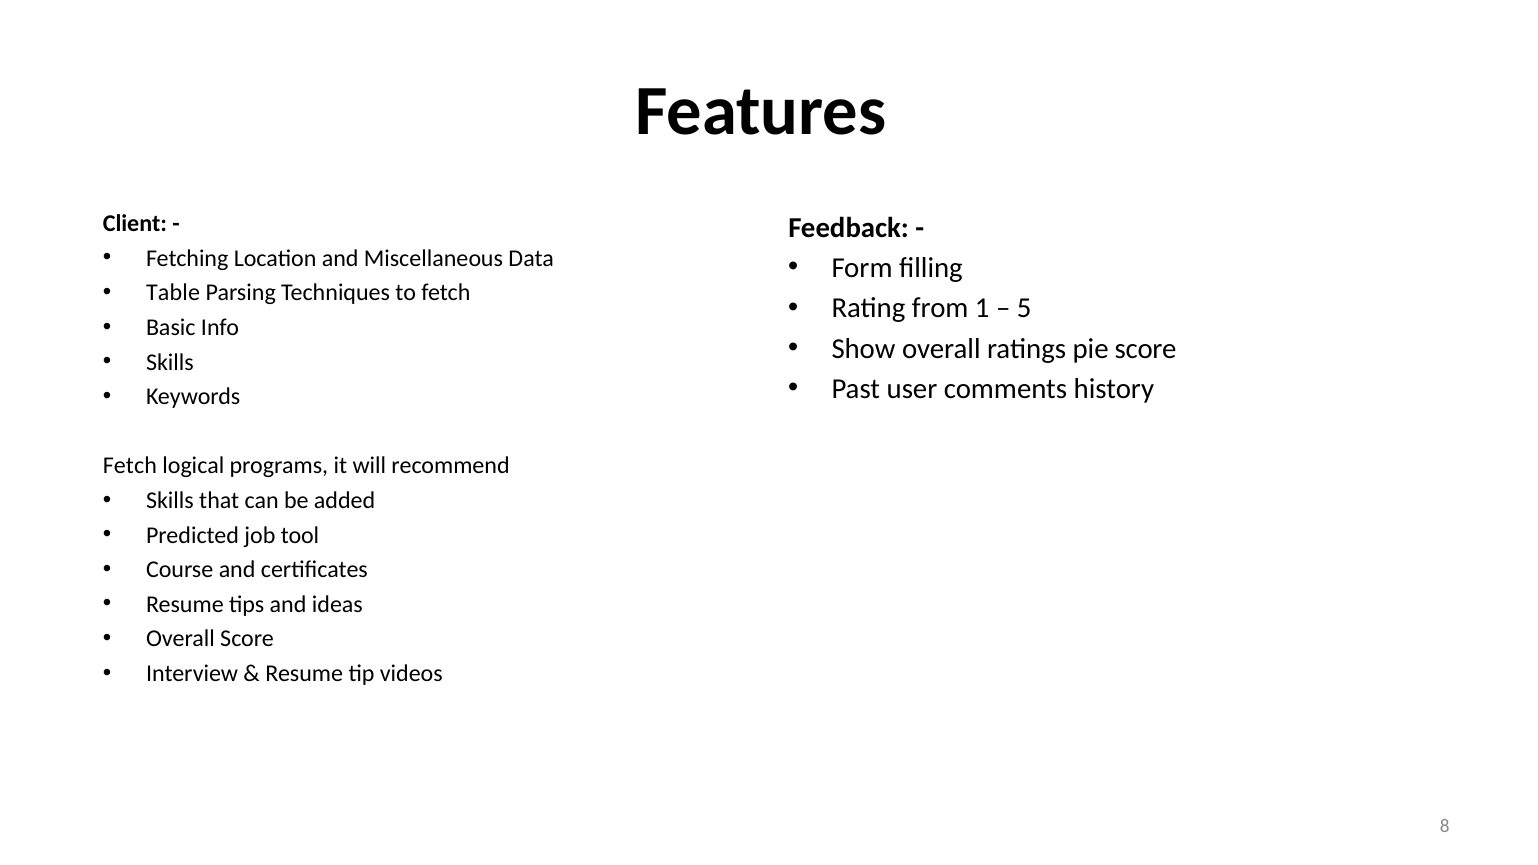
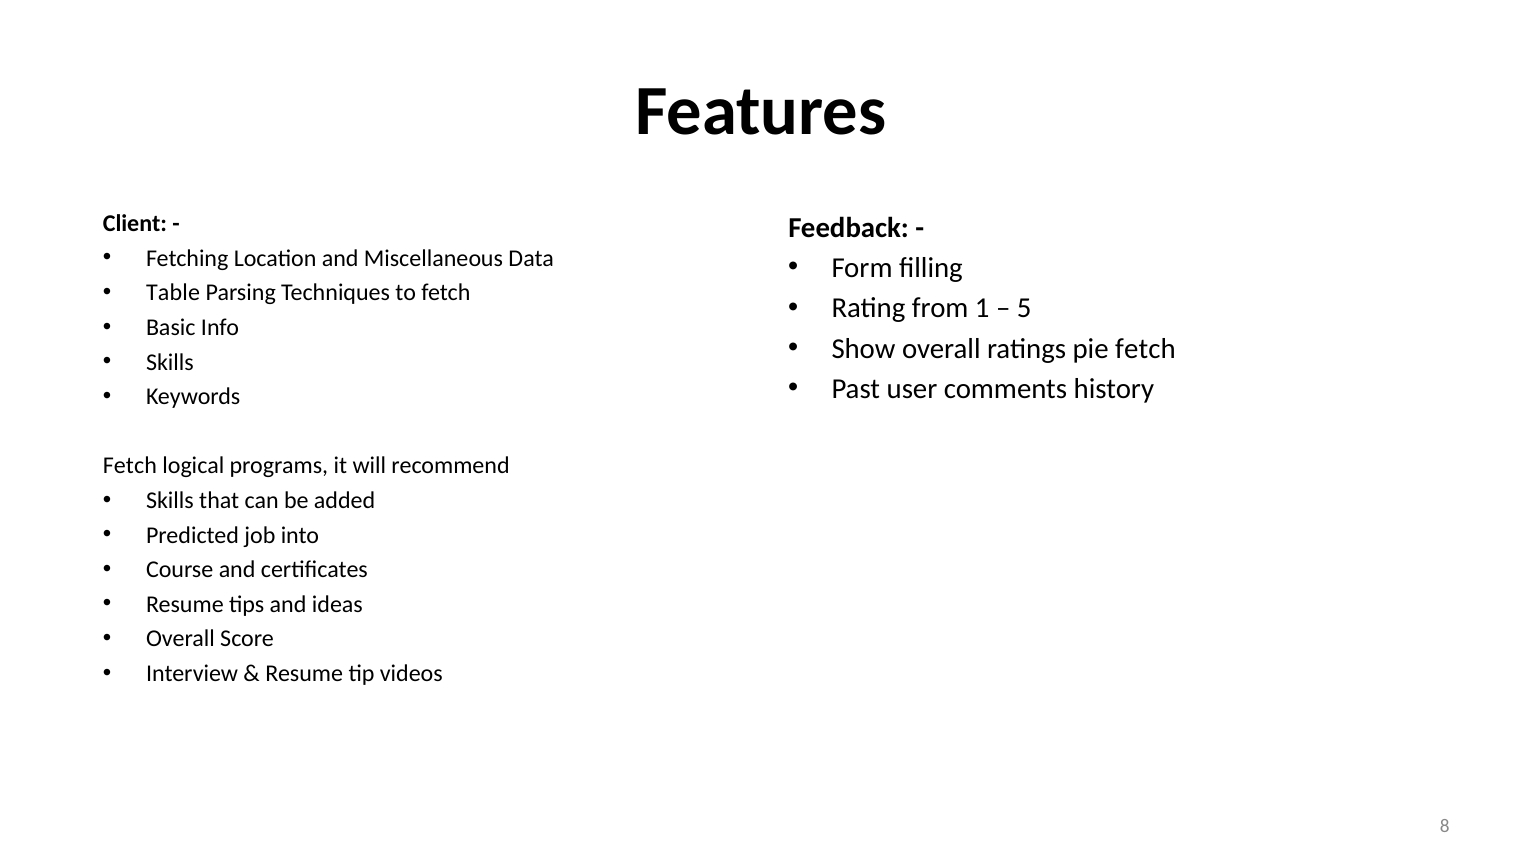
pie score: score -> fetch (1145, 349)
tool: tool -> into (300, 535)
